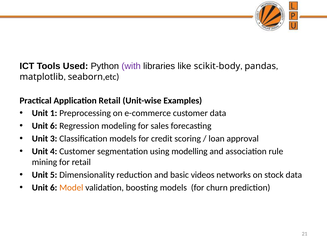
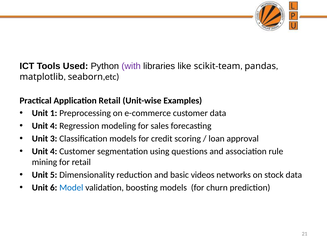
scikit-body: scikit-body -> scikit-team (217, 66)
6: 6 -> 4 (54, 126)
modelling: modelling -> questions (189, 152)
Model colour: orange -> blue (71, 188)
